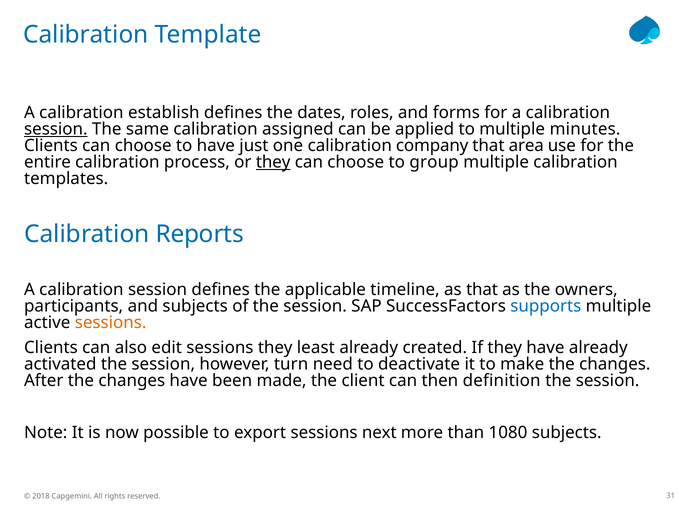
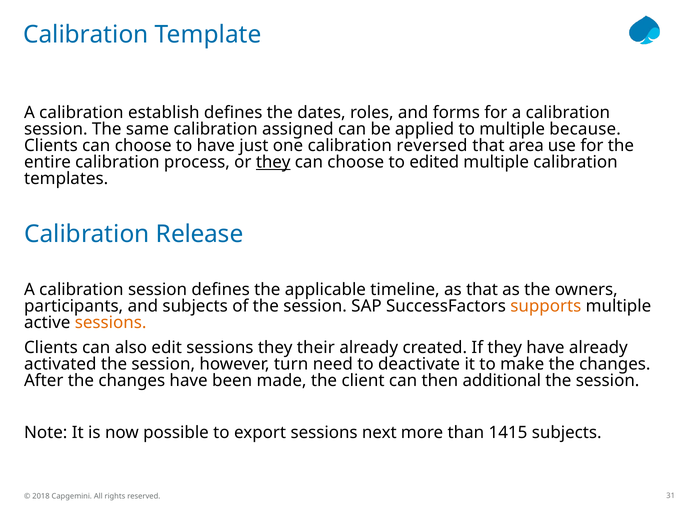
session underline: present -> none (56, 129)
minutes: minutes -> because (585, 129)
company: company -> reversed (432, 145)
group: group -> edited (434, 162)
Reports: Reports -> Release (200, 234)
supports colour: blue -> orange (546, 306)
least: least -> their (316, 347)
definition: definition -> additional (502, 380)
1080: 1080 -> 1415 (508, 432)
